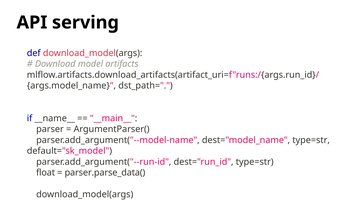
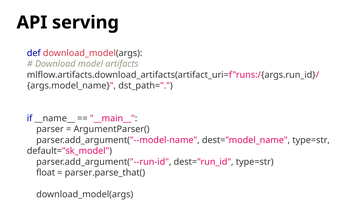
parser.parse_data(: parser.parse_data( -> parser.parse_that( (105, 172)
